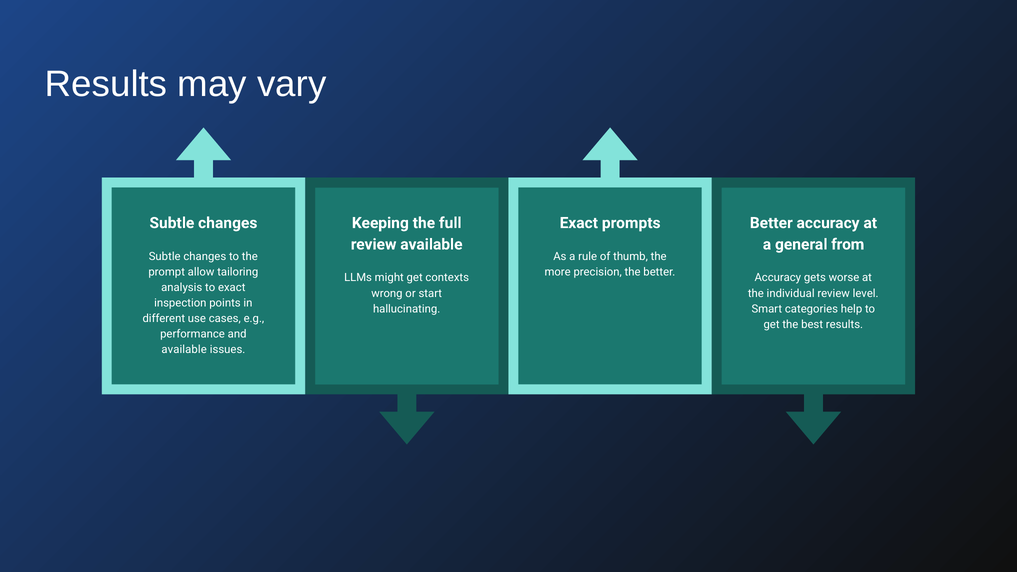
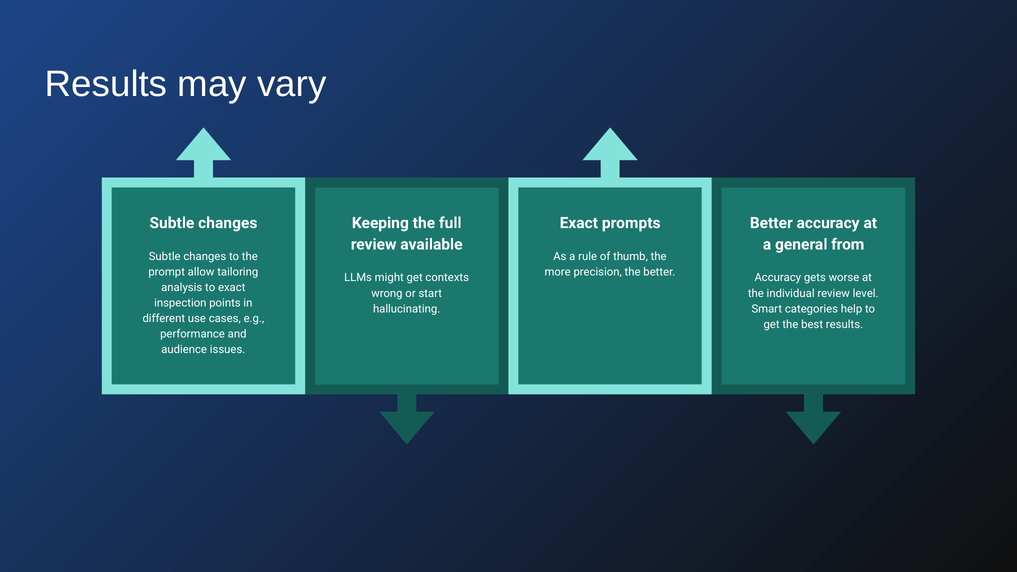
available: available -> audience (184, 350)
